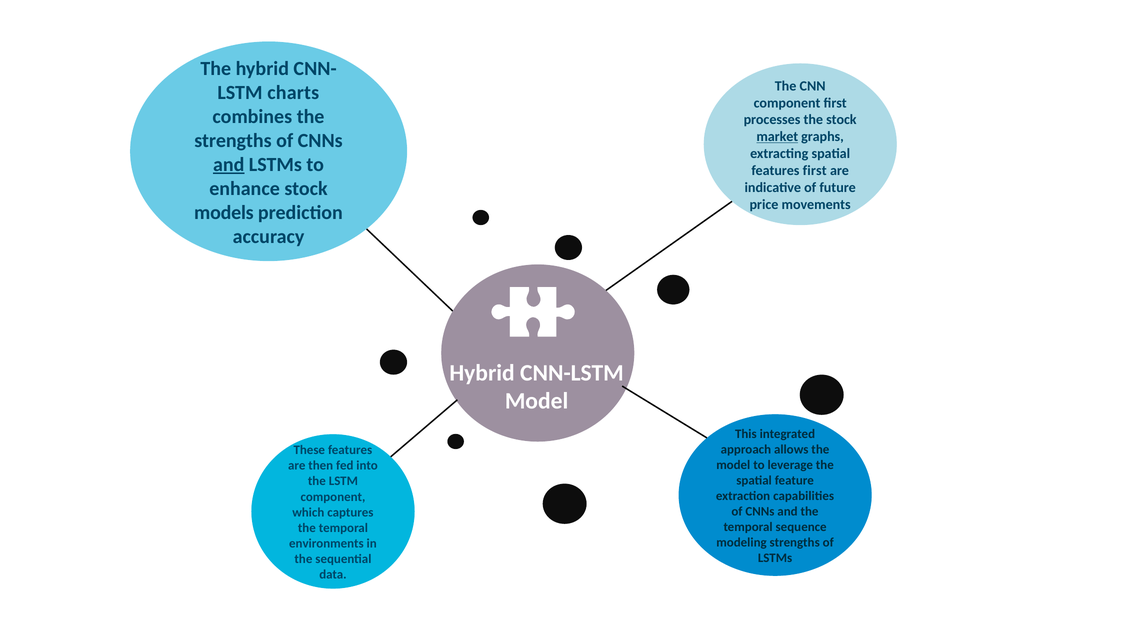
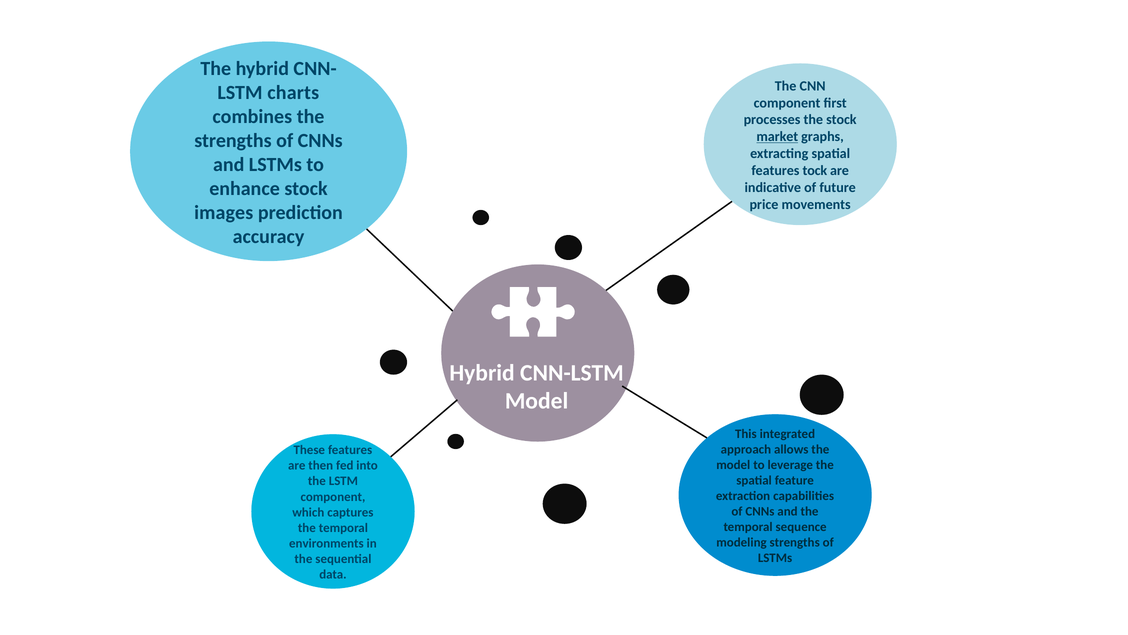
and underline: present -> none (229, 165)
features first: first -> tock (815, 170)
models: models -> images (224, 213)
